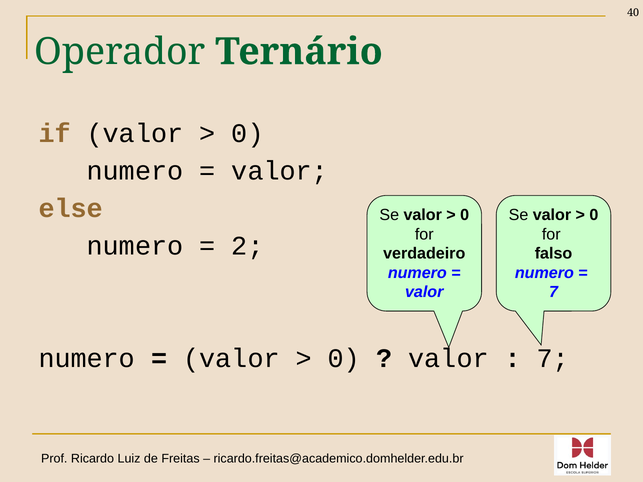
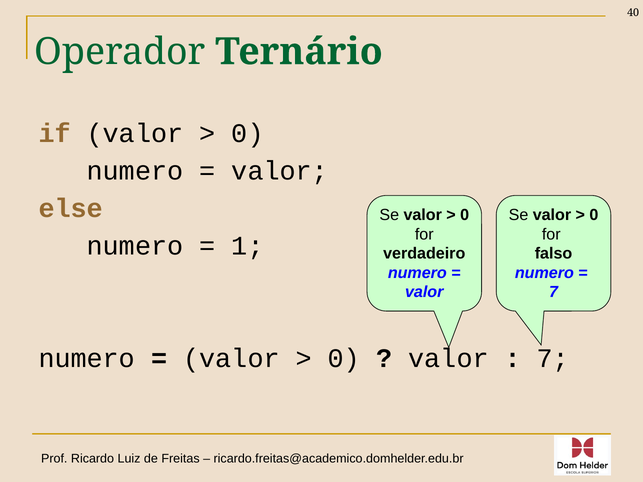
2: 2 -> 1 (248, 246)
